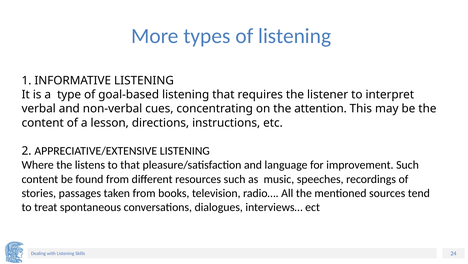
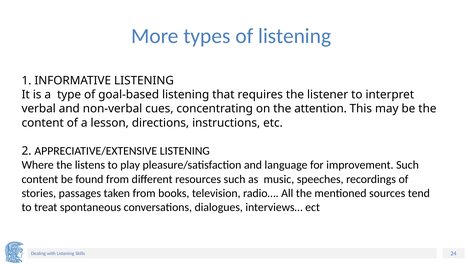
to that: that -> play (130, 165)
